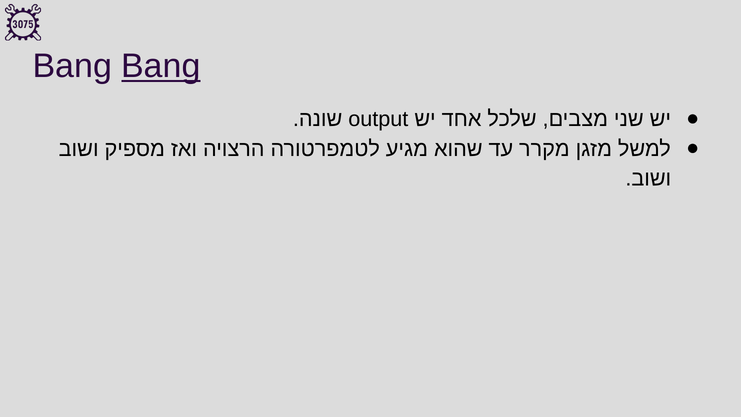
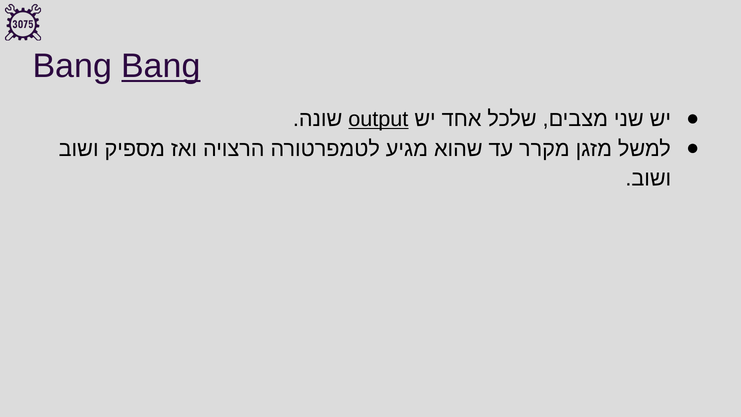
output underline: none -> present (378, 119)
